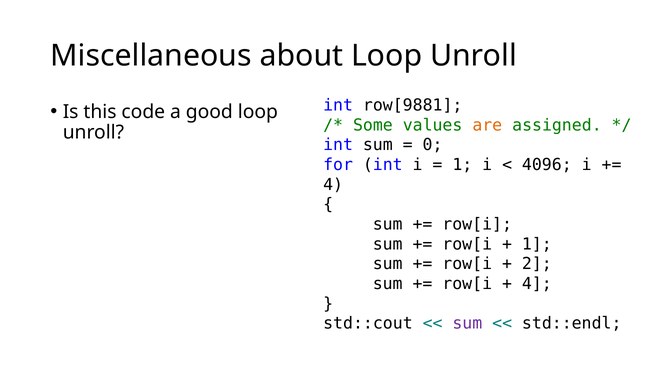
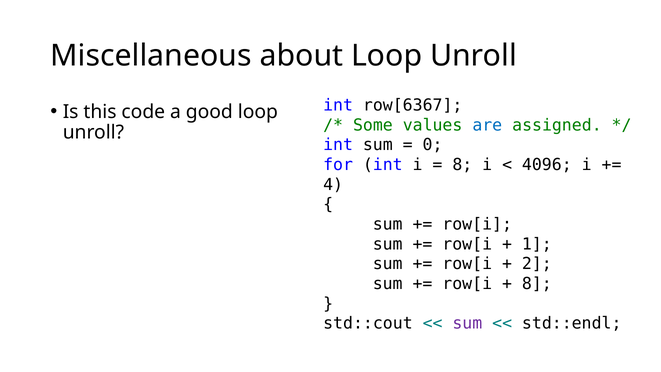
row[9881: row[9881 -> row[6367 (413, 105)
are colour: orange -> blue (487, 125)
1: 1 -> 8 (462, 165)
4: 4 -> 8 (537, 284)
